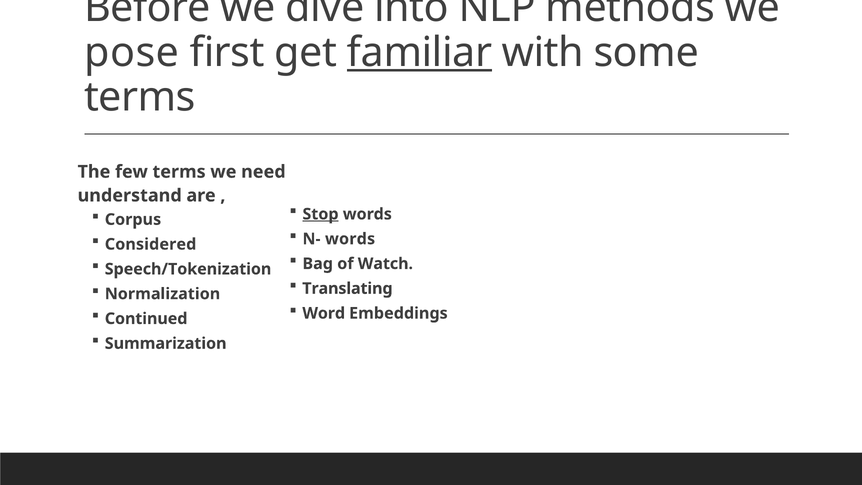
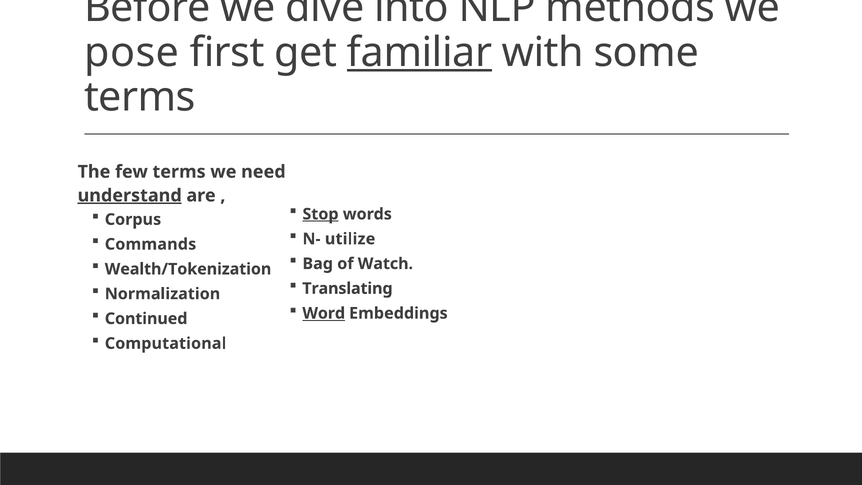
understand underline: none -> present (130, 195)
N- words: words -> utilize (350, 239)
Considered: Considered -> Commands (151, 244)
Speech/Tokenization: Speech/Tokenization -> Wealth/Tokenization (188, 269)
Word underline: none -> present (324, 313)
Summarization: Summarization -> Computational (166, 343)
